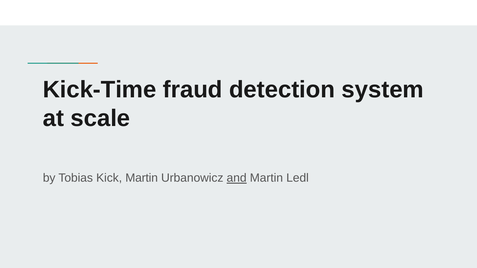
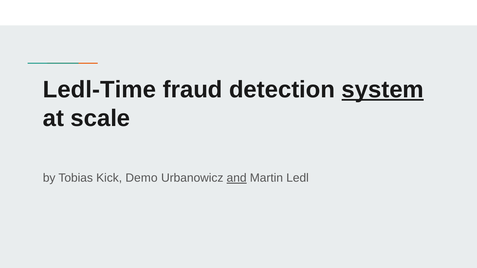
Kick-Time: Kick-Time -> Ledl-Time (99, 90)
system underline: none -> present (383, 90)
Kick Martin: Martin -> Demo (142, 178)
